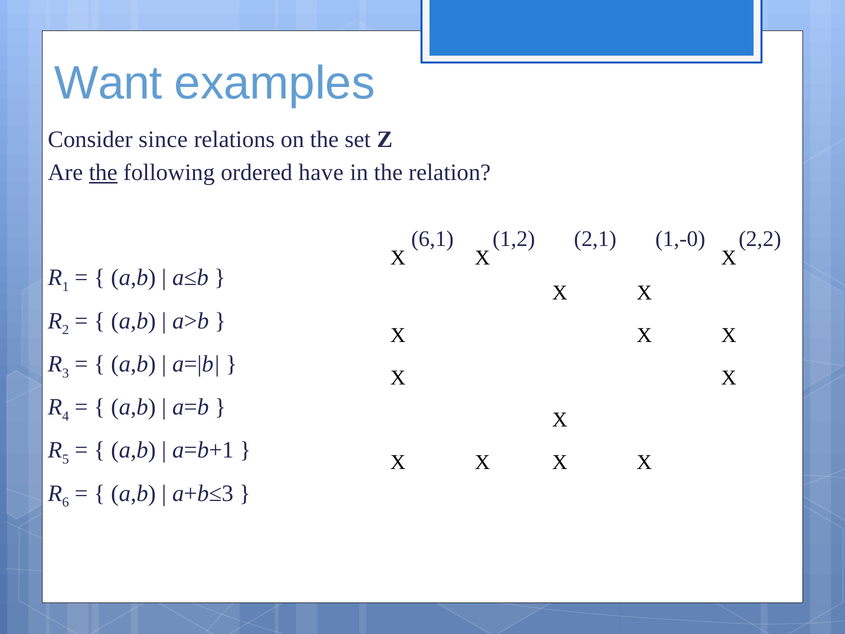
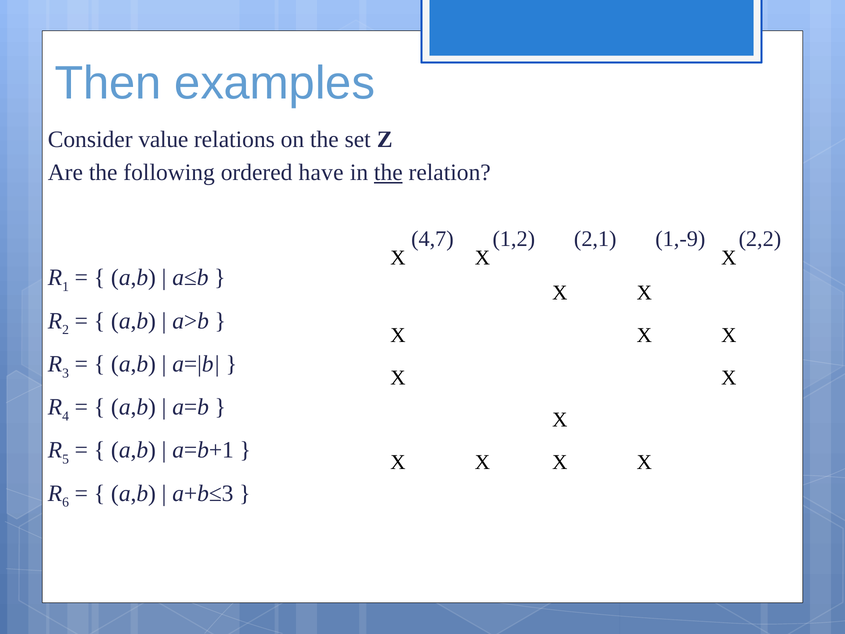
Want: Want -> Then (108, 83)
since: since -> value (163, 140)
the underline: present -> none (103, 173)
the underline: none -> present (388, 173)
6,1: 6,1 -> 4,7 (432, 239)
1,-0: 1,-0 -> 1,-9 (680, 239)
